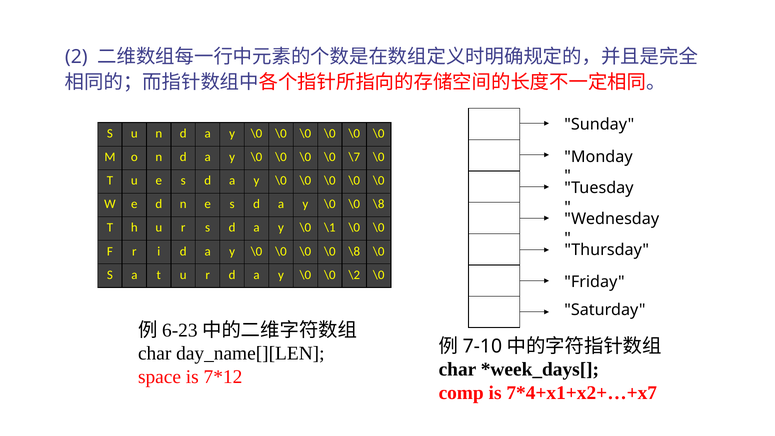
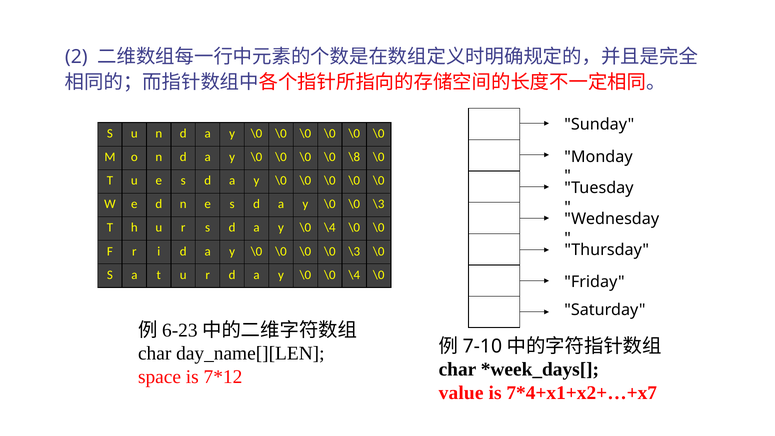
\7: \7 -> \8 (354, 157)
y \0 \0 \8: \8 -> \3 (379, 204)
y \0 \1: \1 -> \4 (330, 228)
\0 \0 \0 \8: \8 -> \3 (354, 251)
\0 \0 \2: \2 -> \4 (354, 275)
comp: comp -> value (461, 393)
